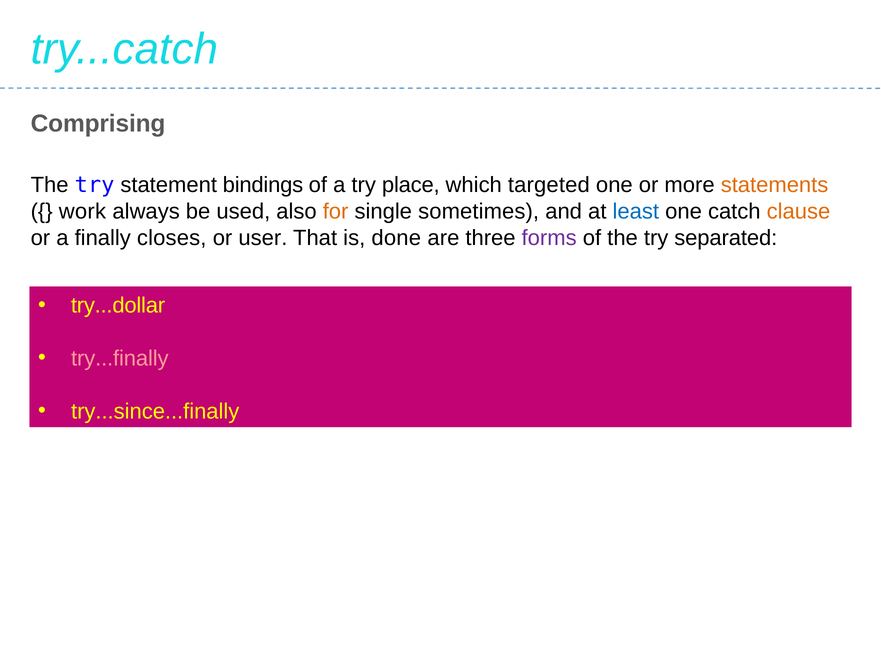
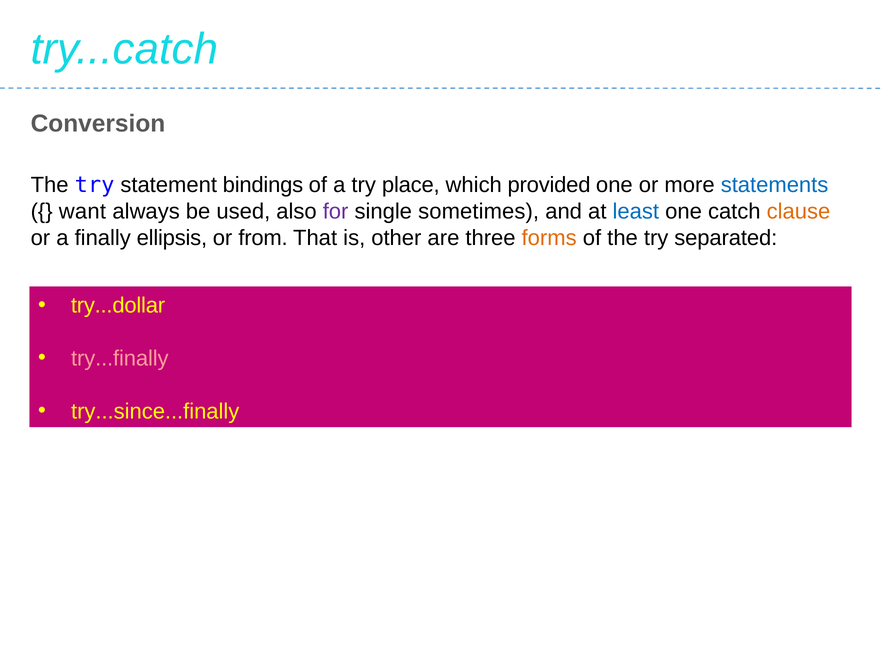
Comprising: Comprising -> Conversion (98, 124)
targeted: targeted -> provided (549, 185)
statements colour: orange -> blue (775, 185)
work: work -> want (82, 211)
for colour: orange -> purple (336, 211)
closes: closes -> ellipsis (172, 238)
user: user -> from (263, 238)
done: done -> other (396, 238)
forms colour: purple -> orange (549, 238)
